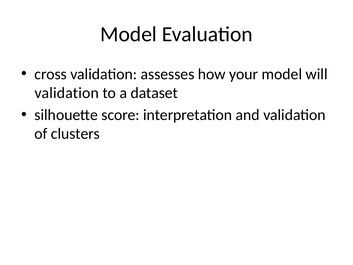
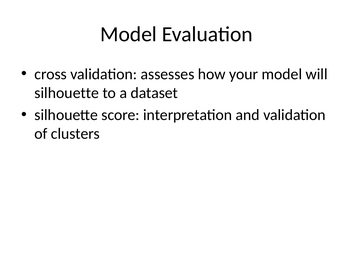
validation: validation -> silhouette (67, 93)
